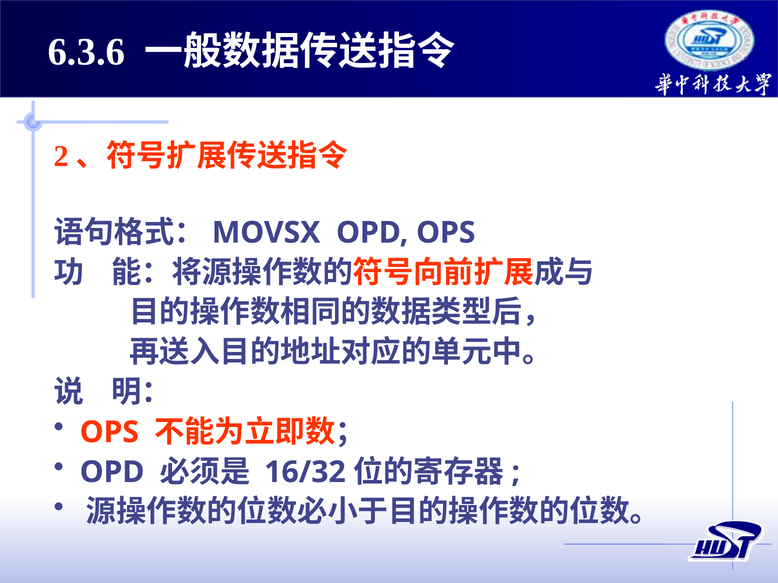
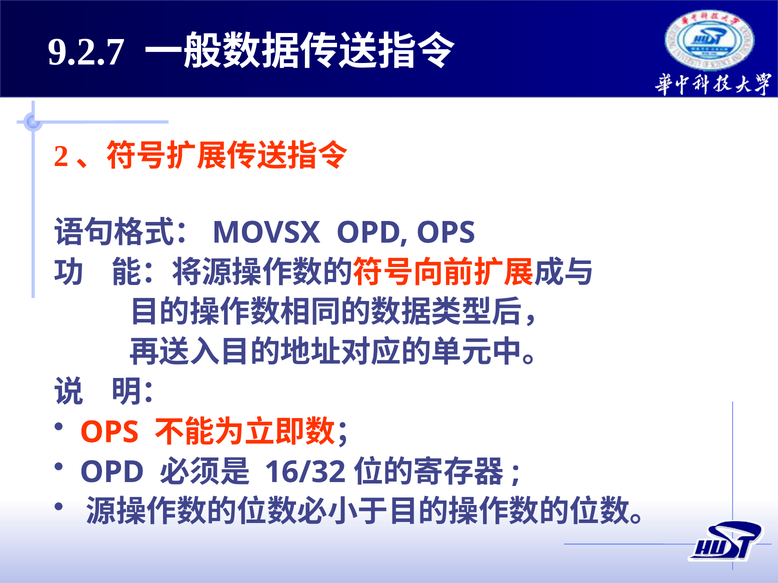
6.3.6: 6.3.6 -> 9.2.7 (86, 52)
